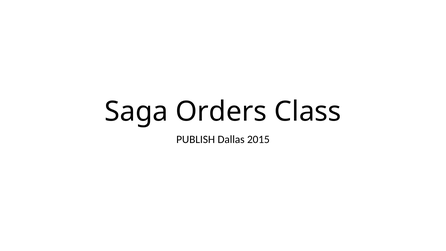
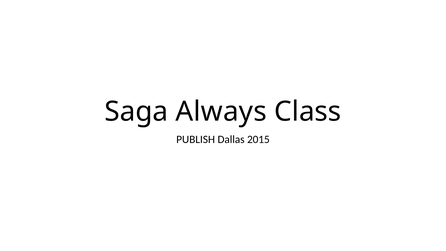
Orders: Orders -> Always (221, 111)
